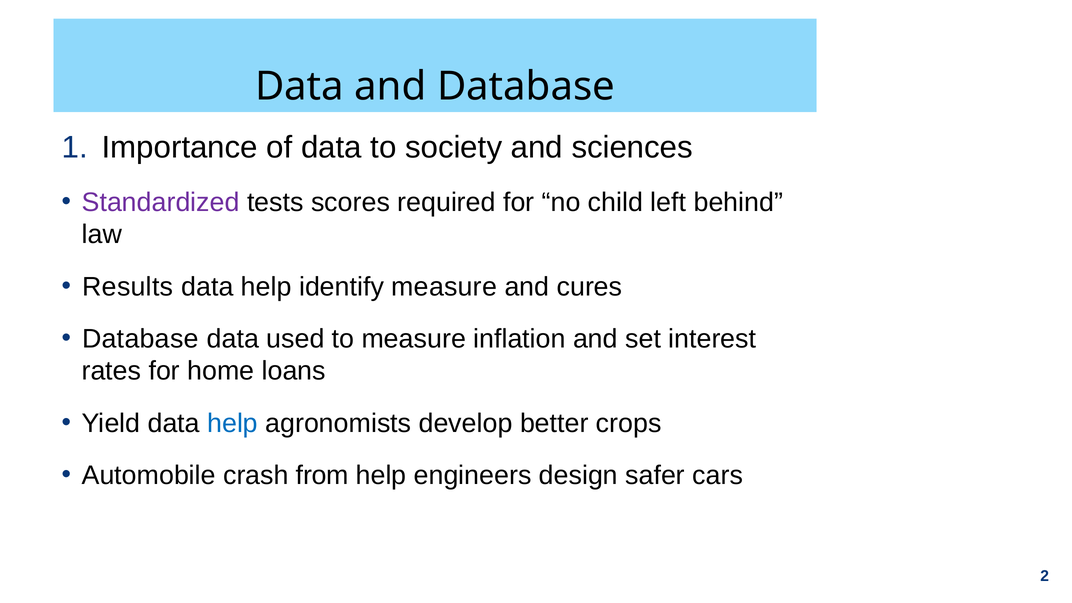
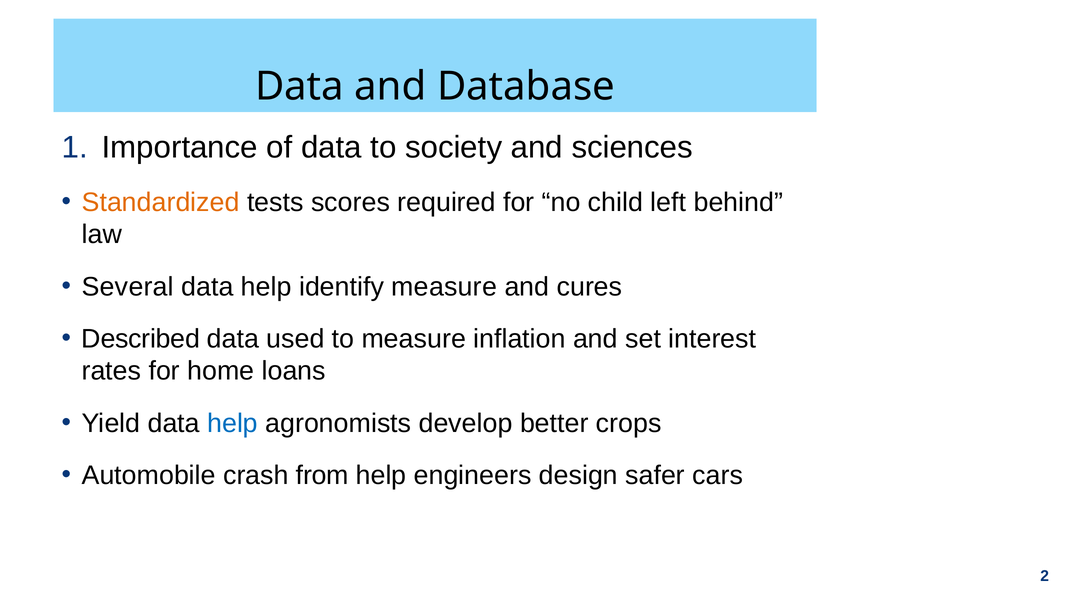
Standardized colour: purple -> orange (161, 202)
Results: Results -> Several (128, 287)
Database: Database -> Described (141, 339)
